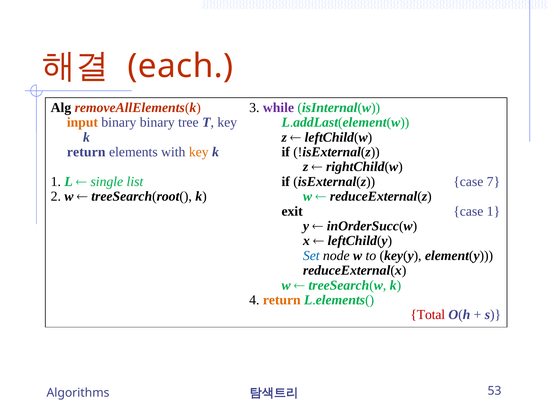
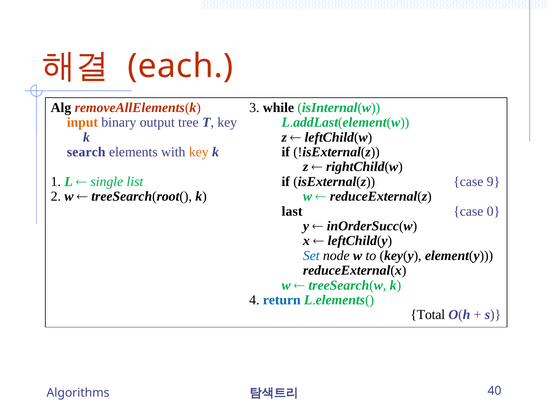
while colour: purple -> black (278, 108)
binary binary: binary -> output (157, 122)
return: return -> search (86, 152)
7: 7 -> 9 (493, 182)
exit: exit -> last (292, 211)
case 1: 1 -> 0 (493, 211)
return colour: orange -> blue (282, 300)
Total colour: red -> black (428, 315)
53: 53 -> 40 (495, 391)
